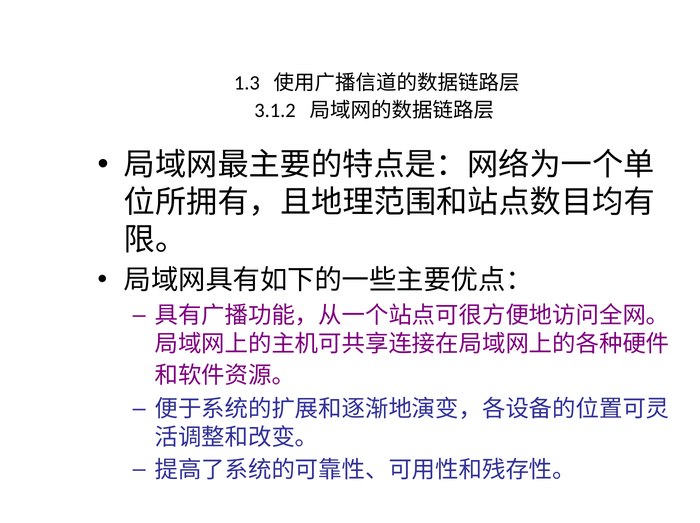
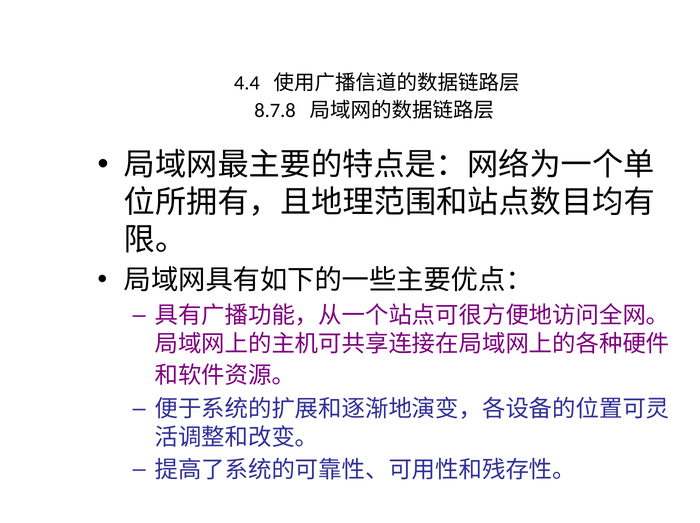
1.3: 1.3 -> 4.4 (247, 83)
3.1.2: 3.1.2 -> 8.7.8 (275, 110)
